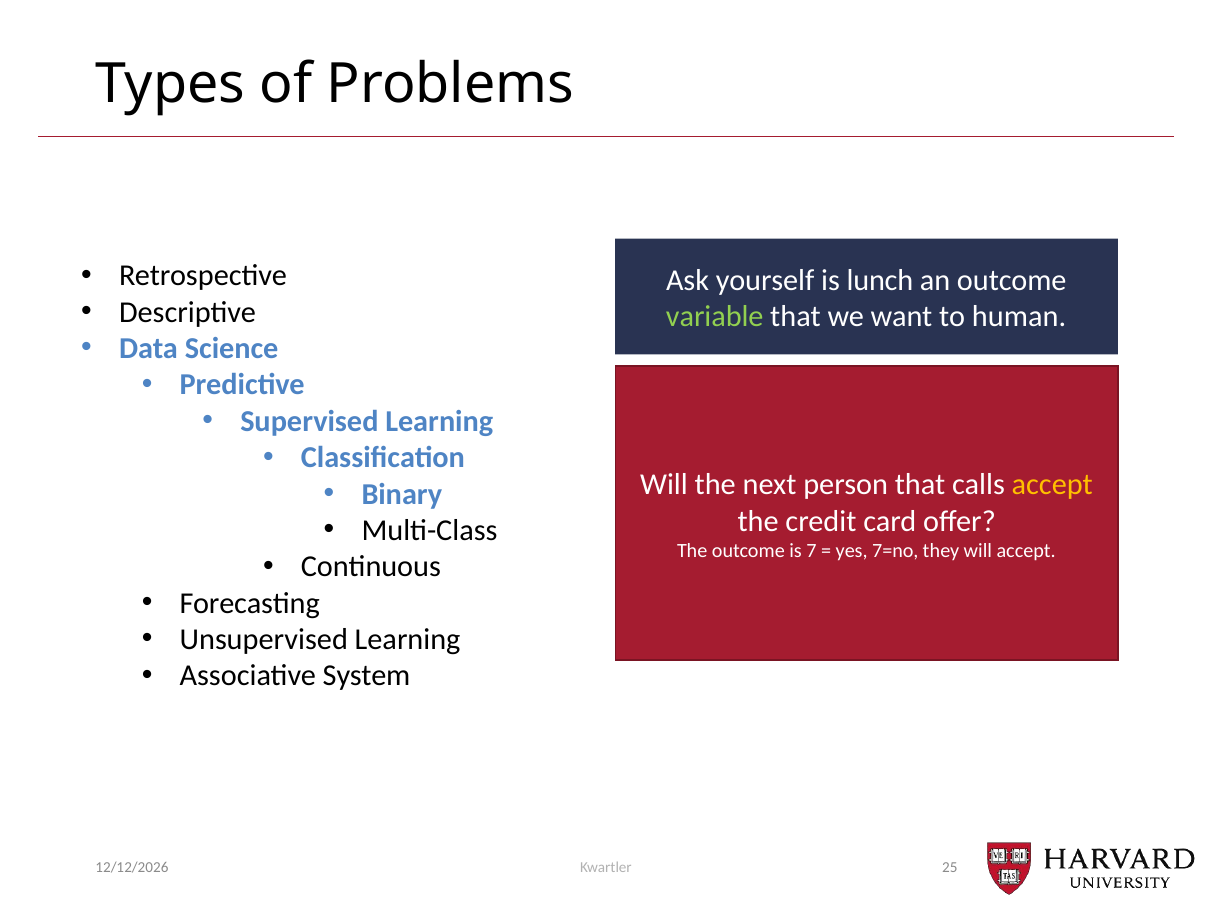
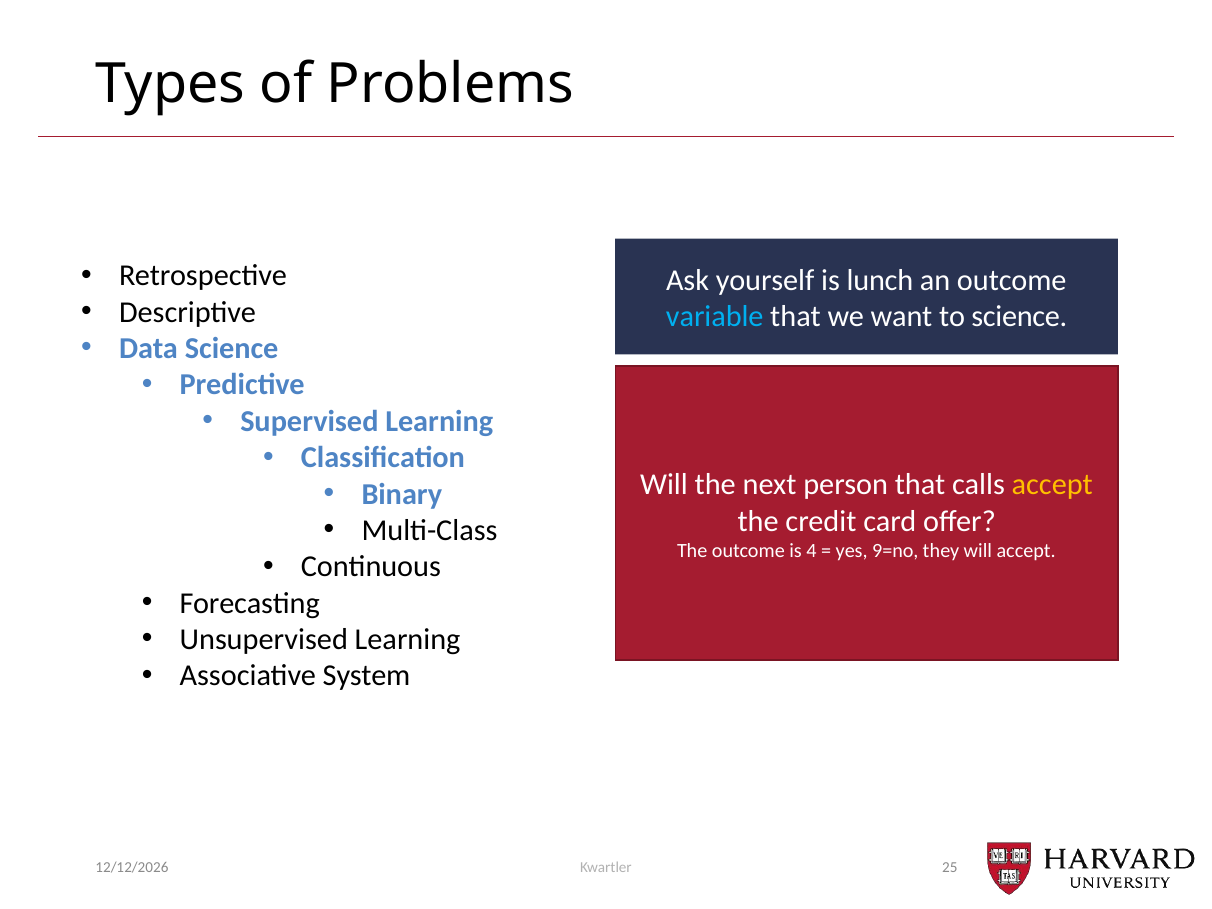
variable colour: light green -> light blue (715, 317)
to human: human -> science (1019, 317)
7: 7 -> 4 (812, 551)
7=no: 7=no -> 9=no (895, 551)
